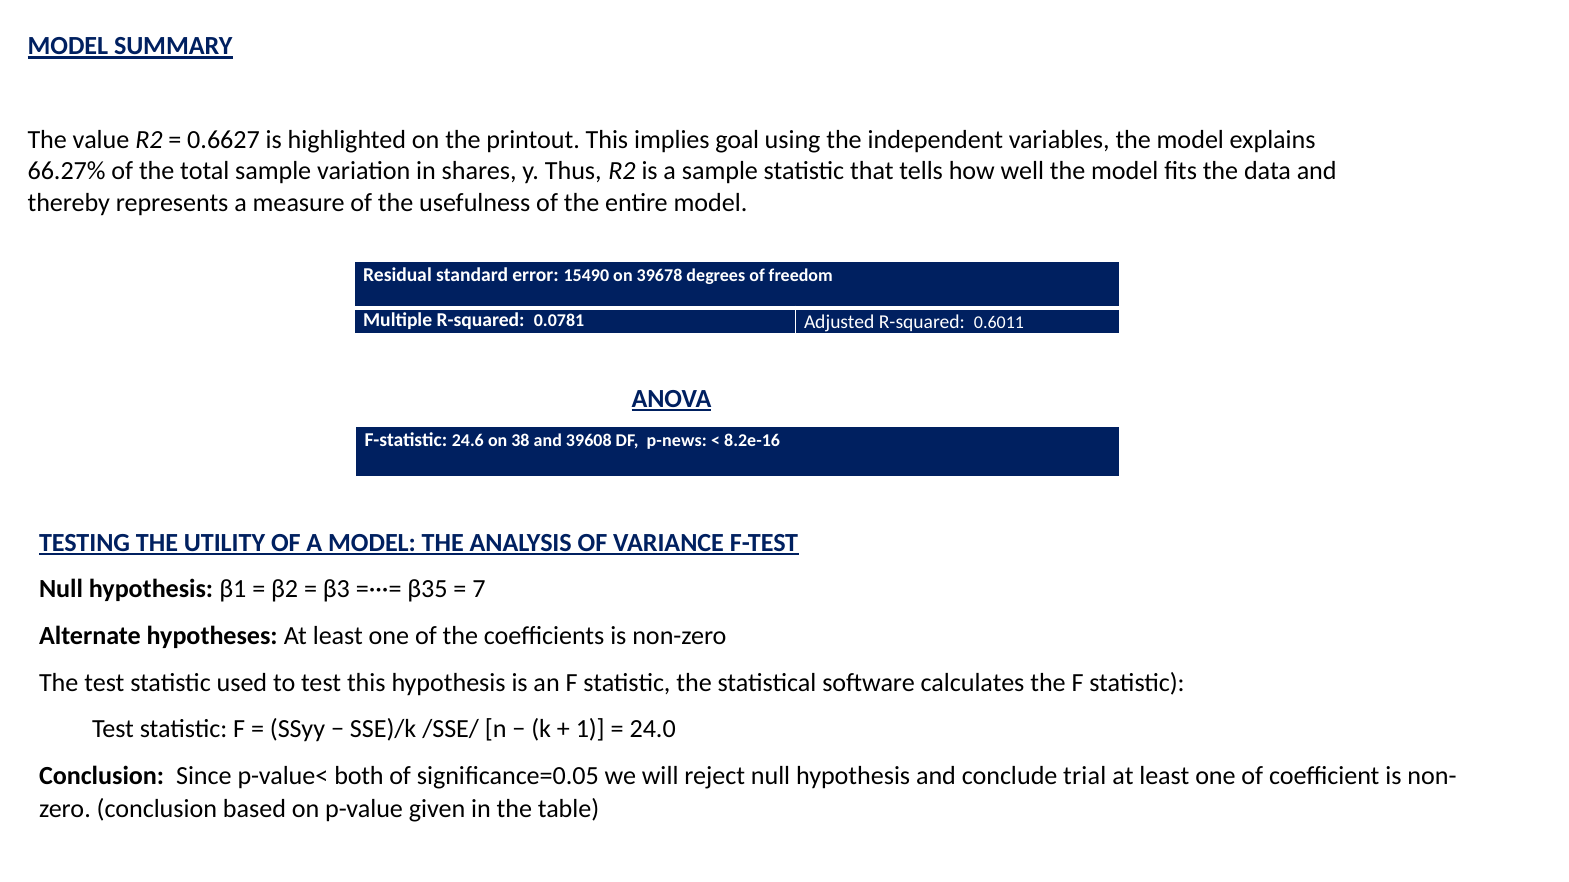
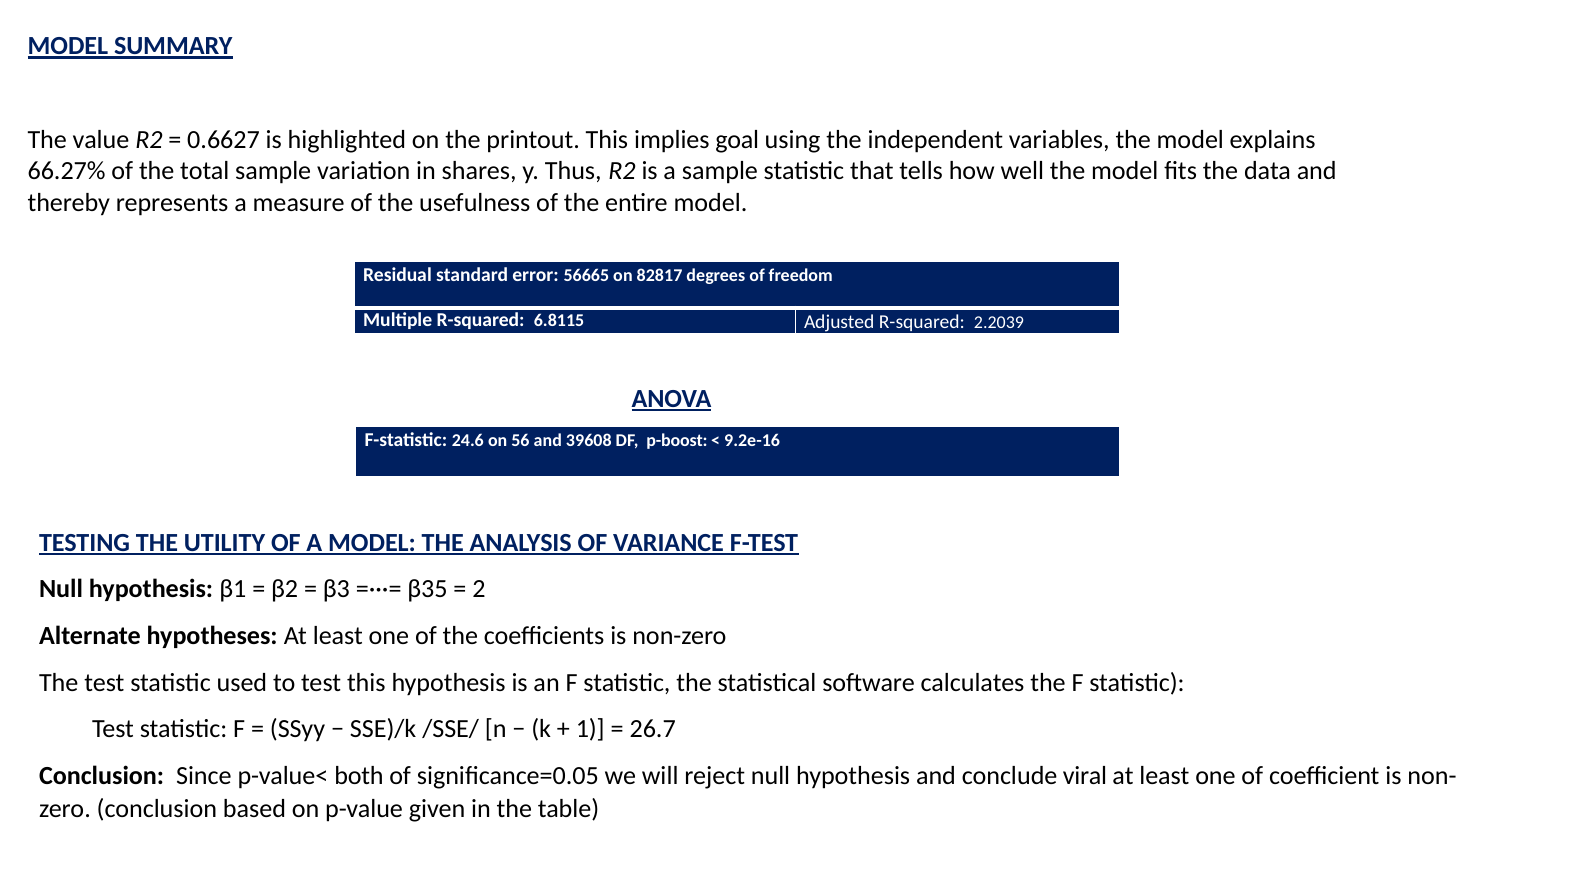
15490: 15490 -> 56665 (586, 276)
39678: 39678 -> 82817 (660, 276)
0.0781: 0.0781 -> 6.8115 (559, 321)
0.6011: 0.6011 -> 2.2039 (999, 322)
38: 38 -> 56 (520, 441)
p-news: p-news -> p-boost (677, 441)
8.2e-16: 8.2e-16 -> 9.2e-16 (752, 441)
7: 7 -> 2 (479, 590)
24.0: 24.0 -> 26.7 (653, 729)
trial: trial -> viral (1085, 776)
